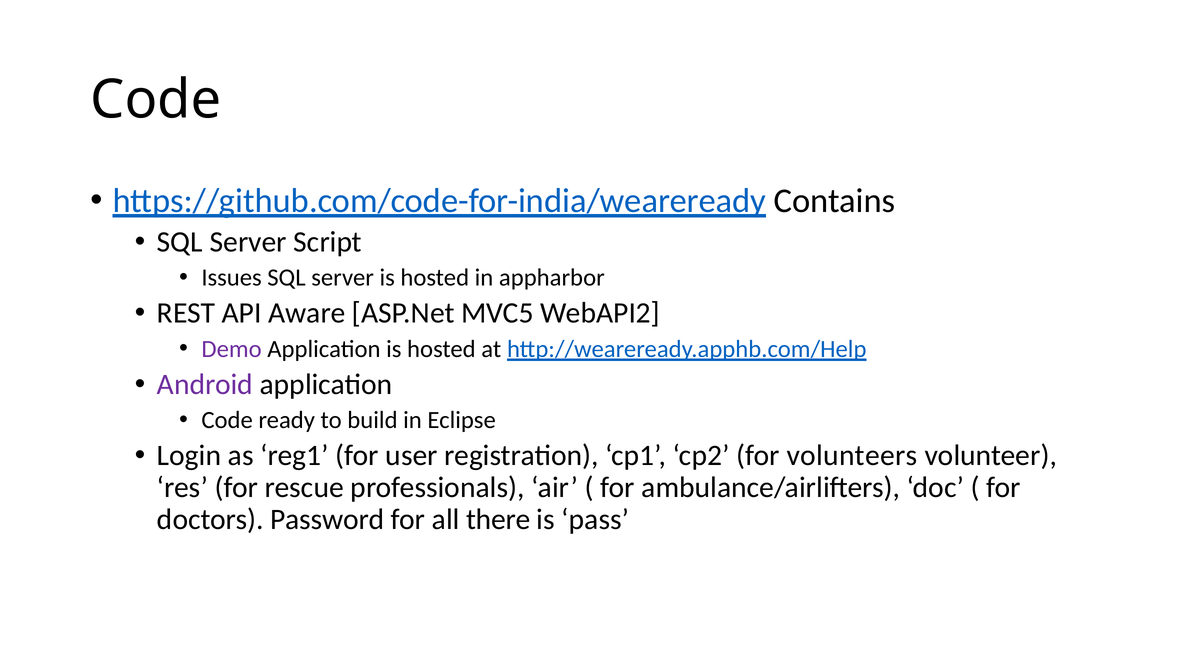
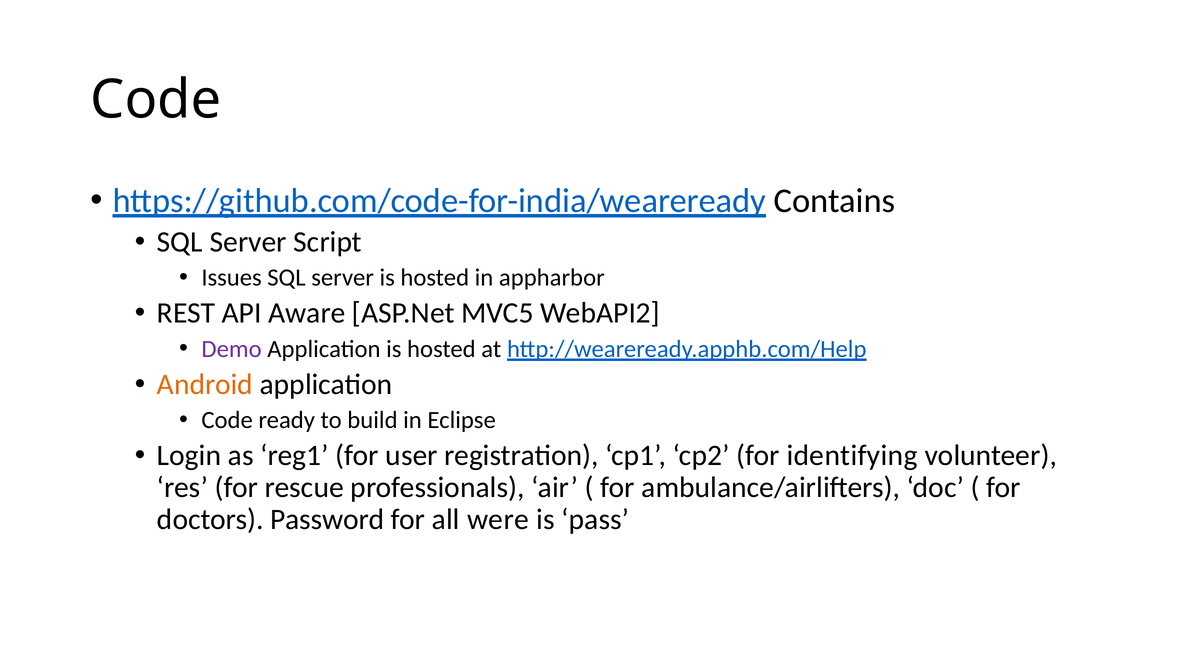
Android colour: purple -> orange (205, 384)
volunteers: volunteers -> identifying (852, 455)
there: there -> were (498, 519)
